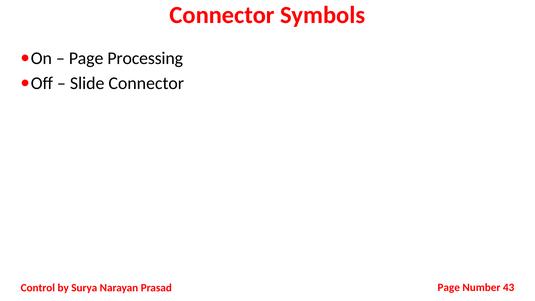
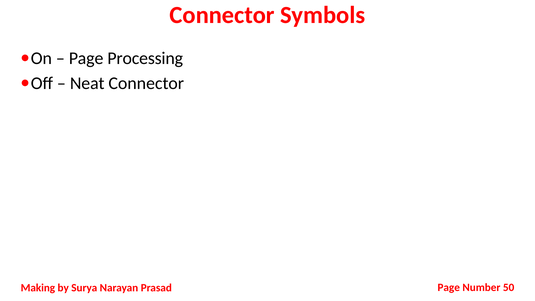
Slide: Slide -> Neat (87, 83)
Control: Control -> Making (38, 288)
43: 43 -> 50 (509, 288)
